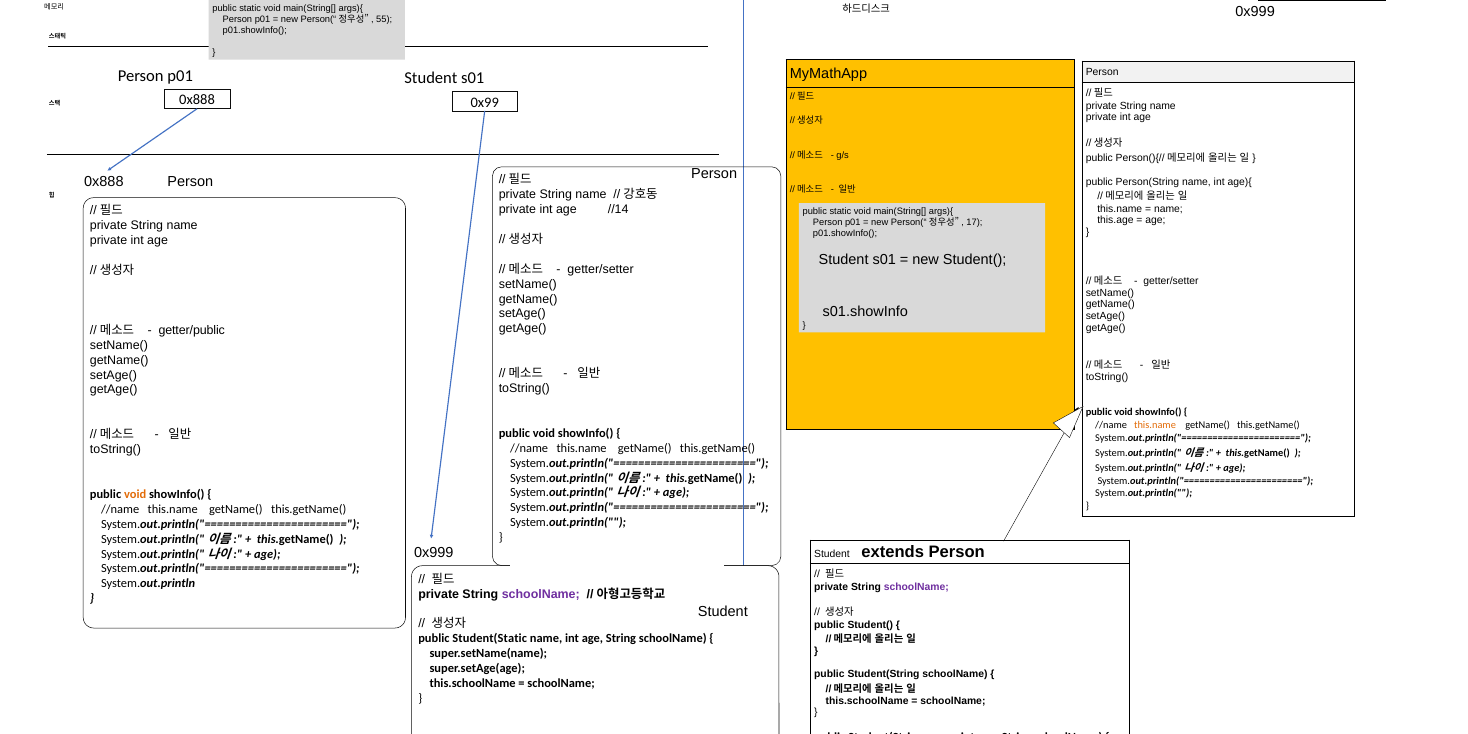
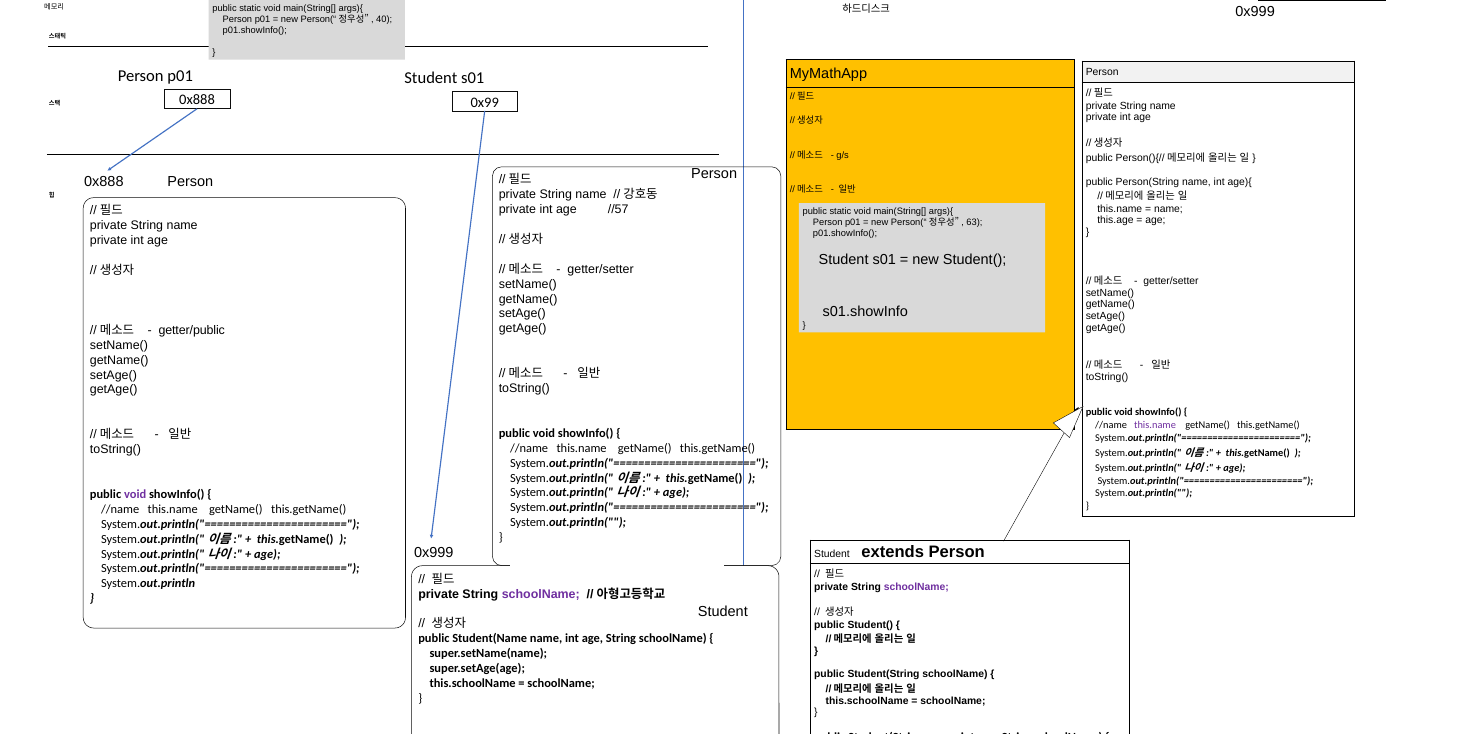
55: 55 -> 40 (384, 19)
//14: //14 -> //57 (618, 209)
17: 17 -> 63 (974, 222)
this.name colour: orange -> purple (1155, 425)
void colour: orange -> purple (135, 494)
Student(Static: Student(Static -> Student(Name (490, 639)
